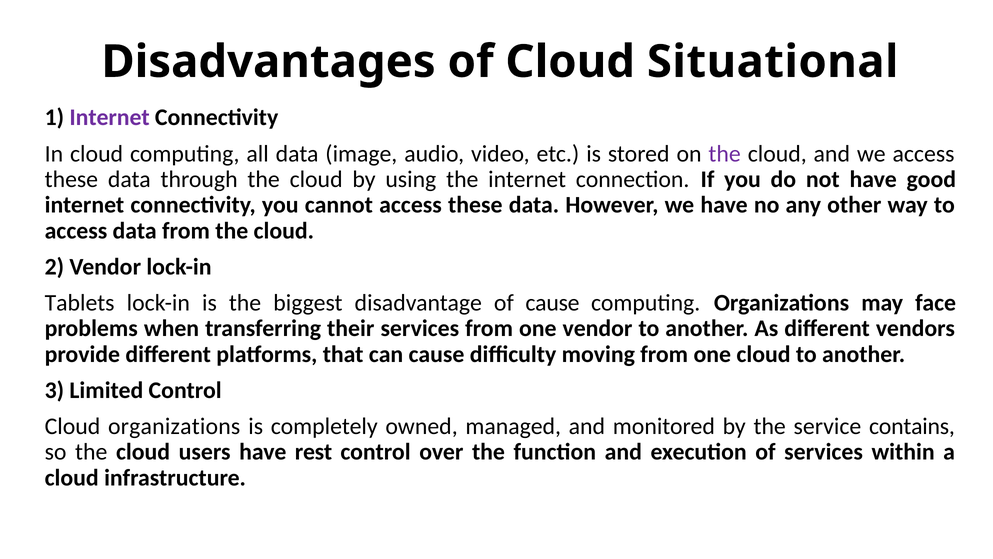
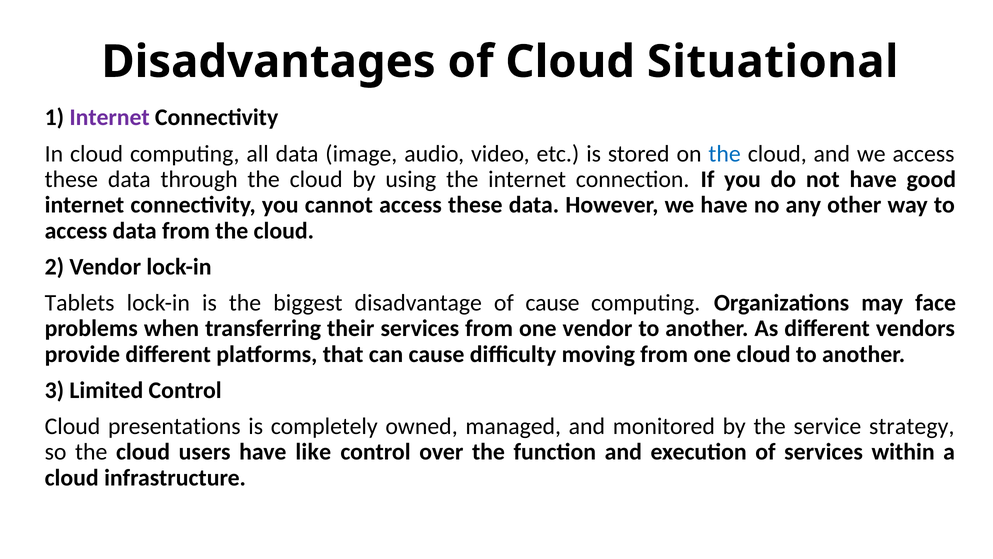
the colour: purple -> blue (725, 154)
Cloud organizations: organizations -> presentations (174, 426)
contains: contains -> strategy (912, 426)
rest: rest -> like (313, 452)
